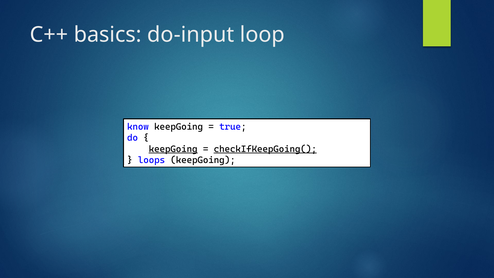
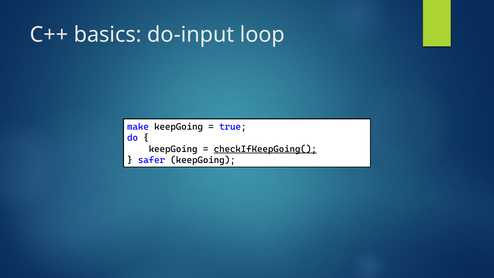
know: know -> make (138, 127)
keepGoing underline: present -> none (173, 149)
loops: loops -> safer (151, 160)
